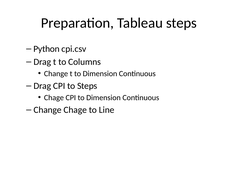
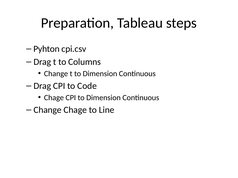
Python: Python -> Pyhton (47, 49)
to Steps: Steps -> Code (87, 86)
